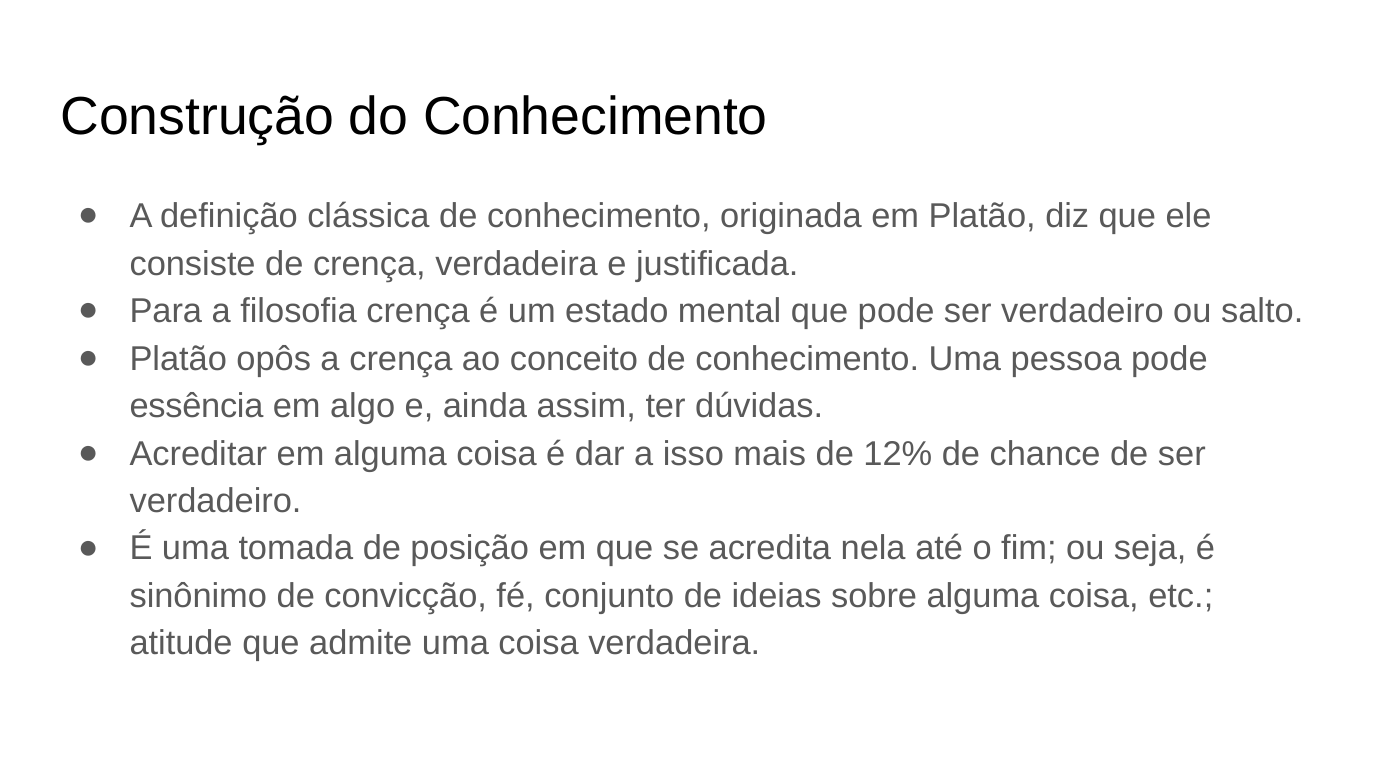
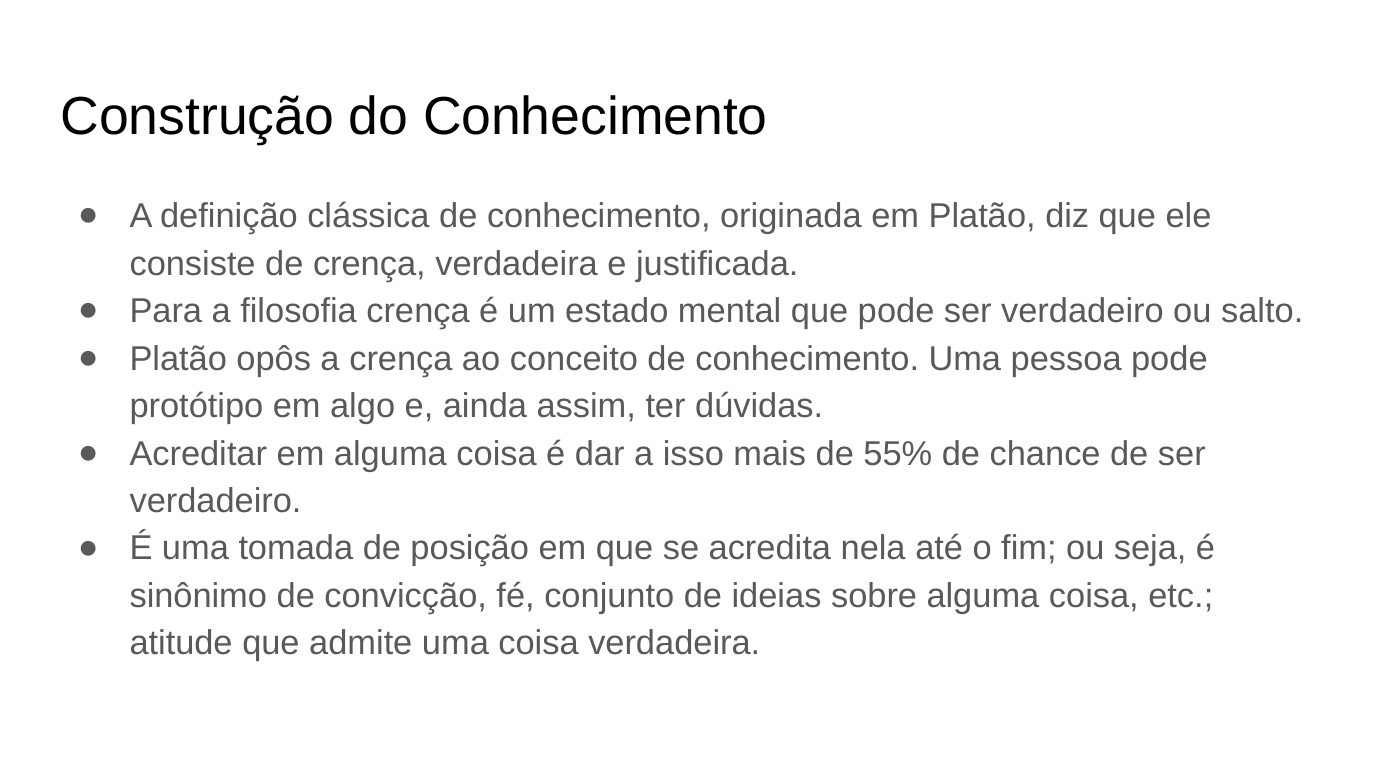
essência: essência -> protótipo (196, 407)
12%: 12% -> 55% (898, 454)
